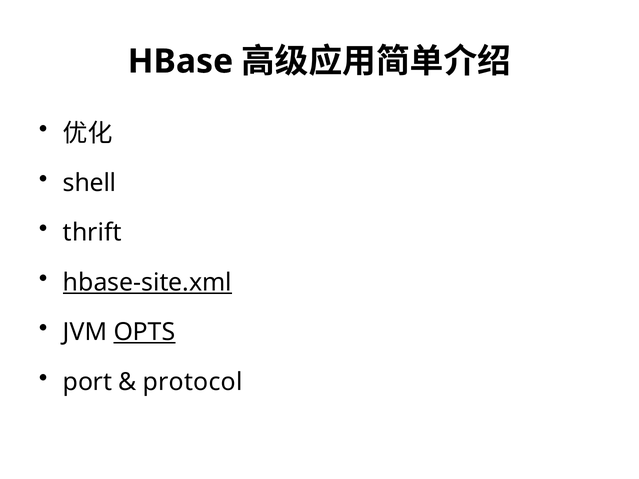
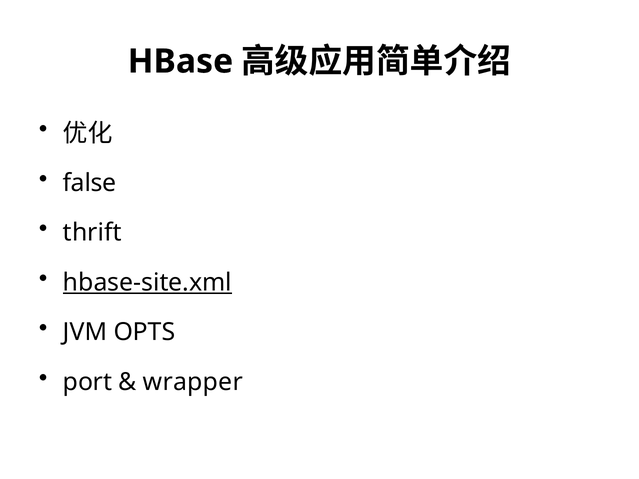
shell: shell -> false (90, 183)
OPTS underline: present -> none (144, 332)
protocol: protocol -> wrapper (193, 382)
